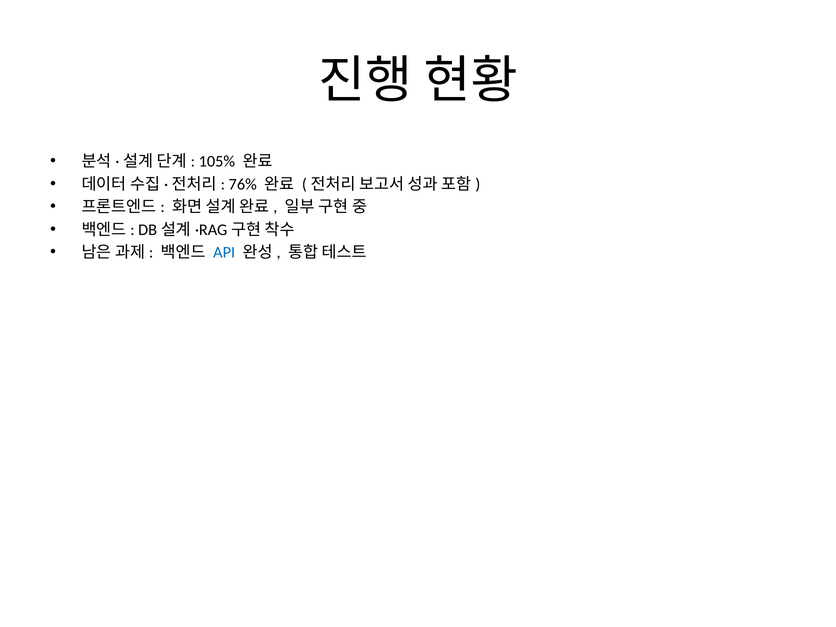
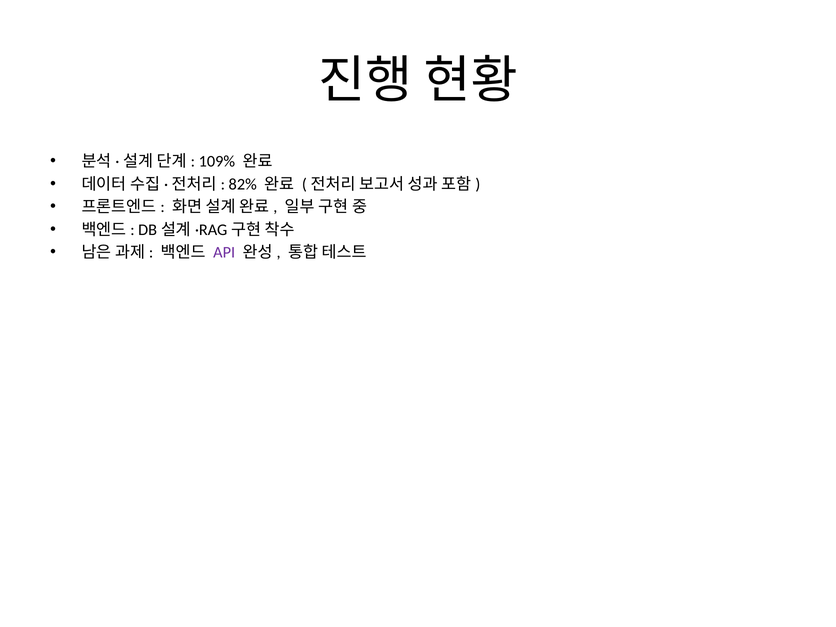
105%: 105% -> 109% (217, 161)
76%: 76% -> 82% (243, 184)
API colour: blue -> purple (224, 252)
